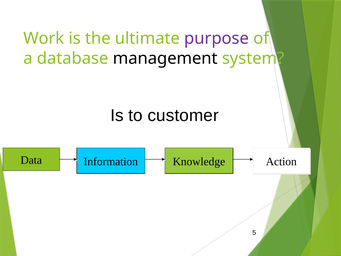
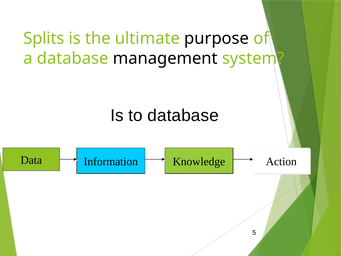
Work: Work -> Splits (44, 38)
purpose colour: purple -> black (217, 38)
to customer: customer -> database (183, 115)
